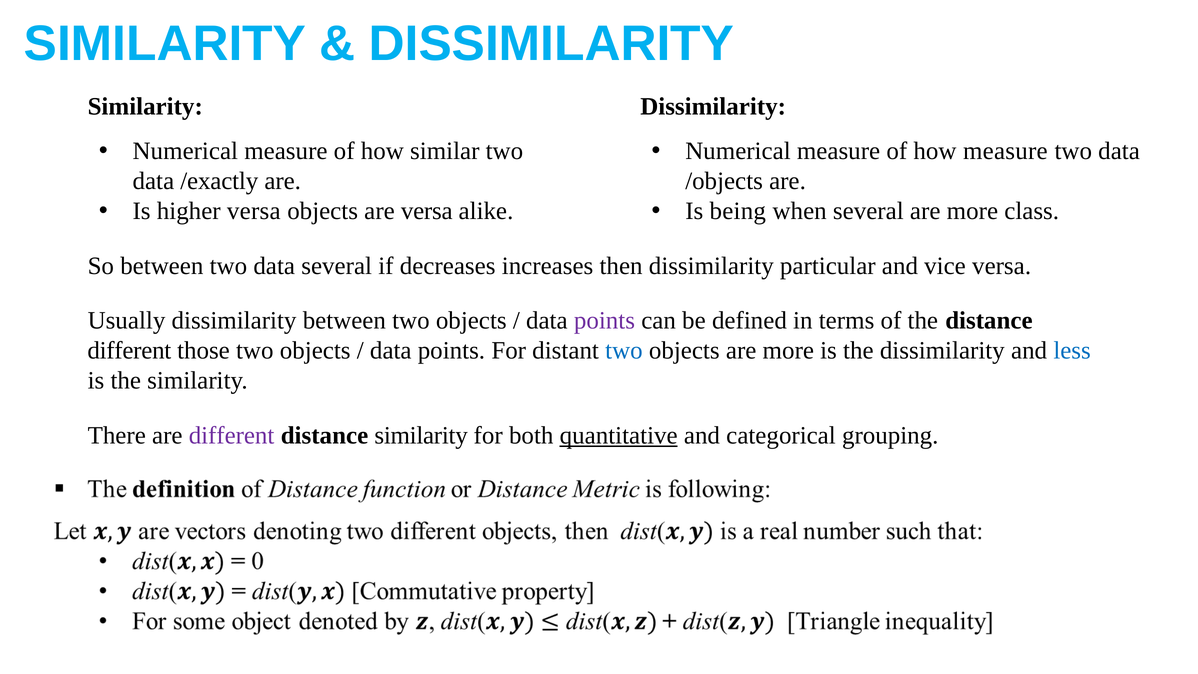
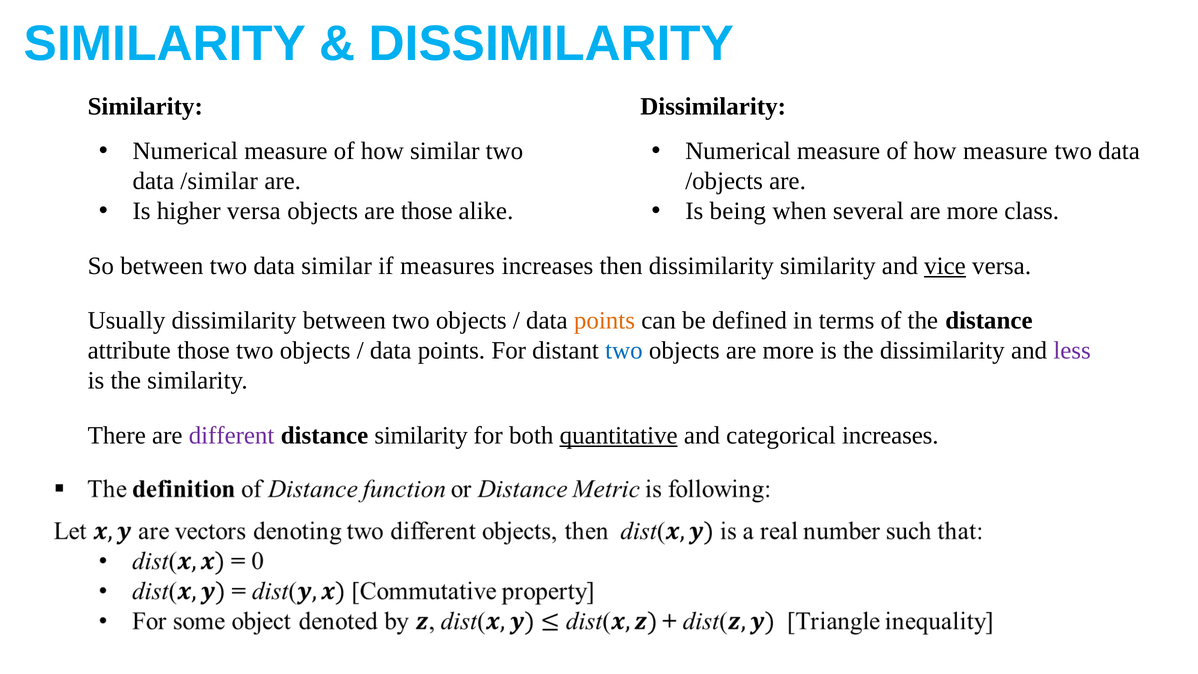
/exactly: /exactly -> /similar (219, 181)
are versa: versa -> those (427, 211)
data several: several -> similar (337, 266)
decreases: decreases -> measures (448, 266)
dissimilarity particular: particular -> similarity (828, 266)
vice underline: none -> present (945, 266)
points colour: purple -> orange (604, 320)
different: different -> attribute (129, 350)
less colour: blue -> purple (1072, 350)
categorical grouping: grouping -> increases (890, 435)
